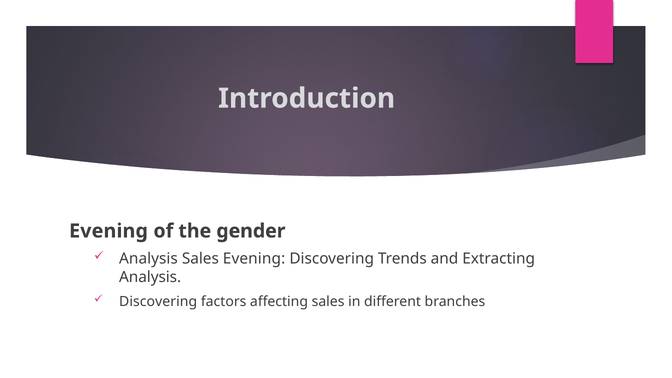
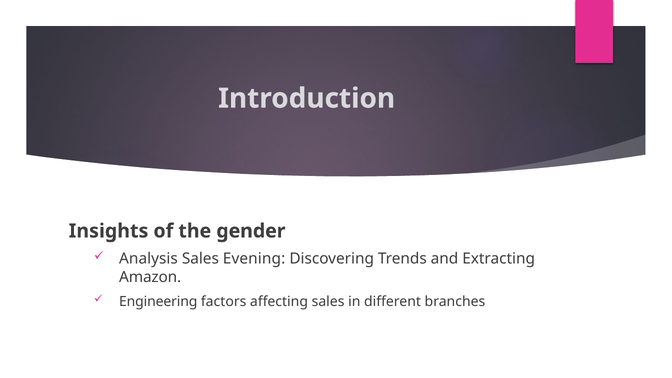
Evening: Evening -> Insights (109, 231)
Analysis: Analysis -> Amazon (150, 277)
Discovering: Discovering -> Engineering (158, 302)
